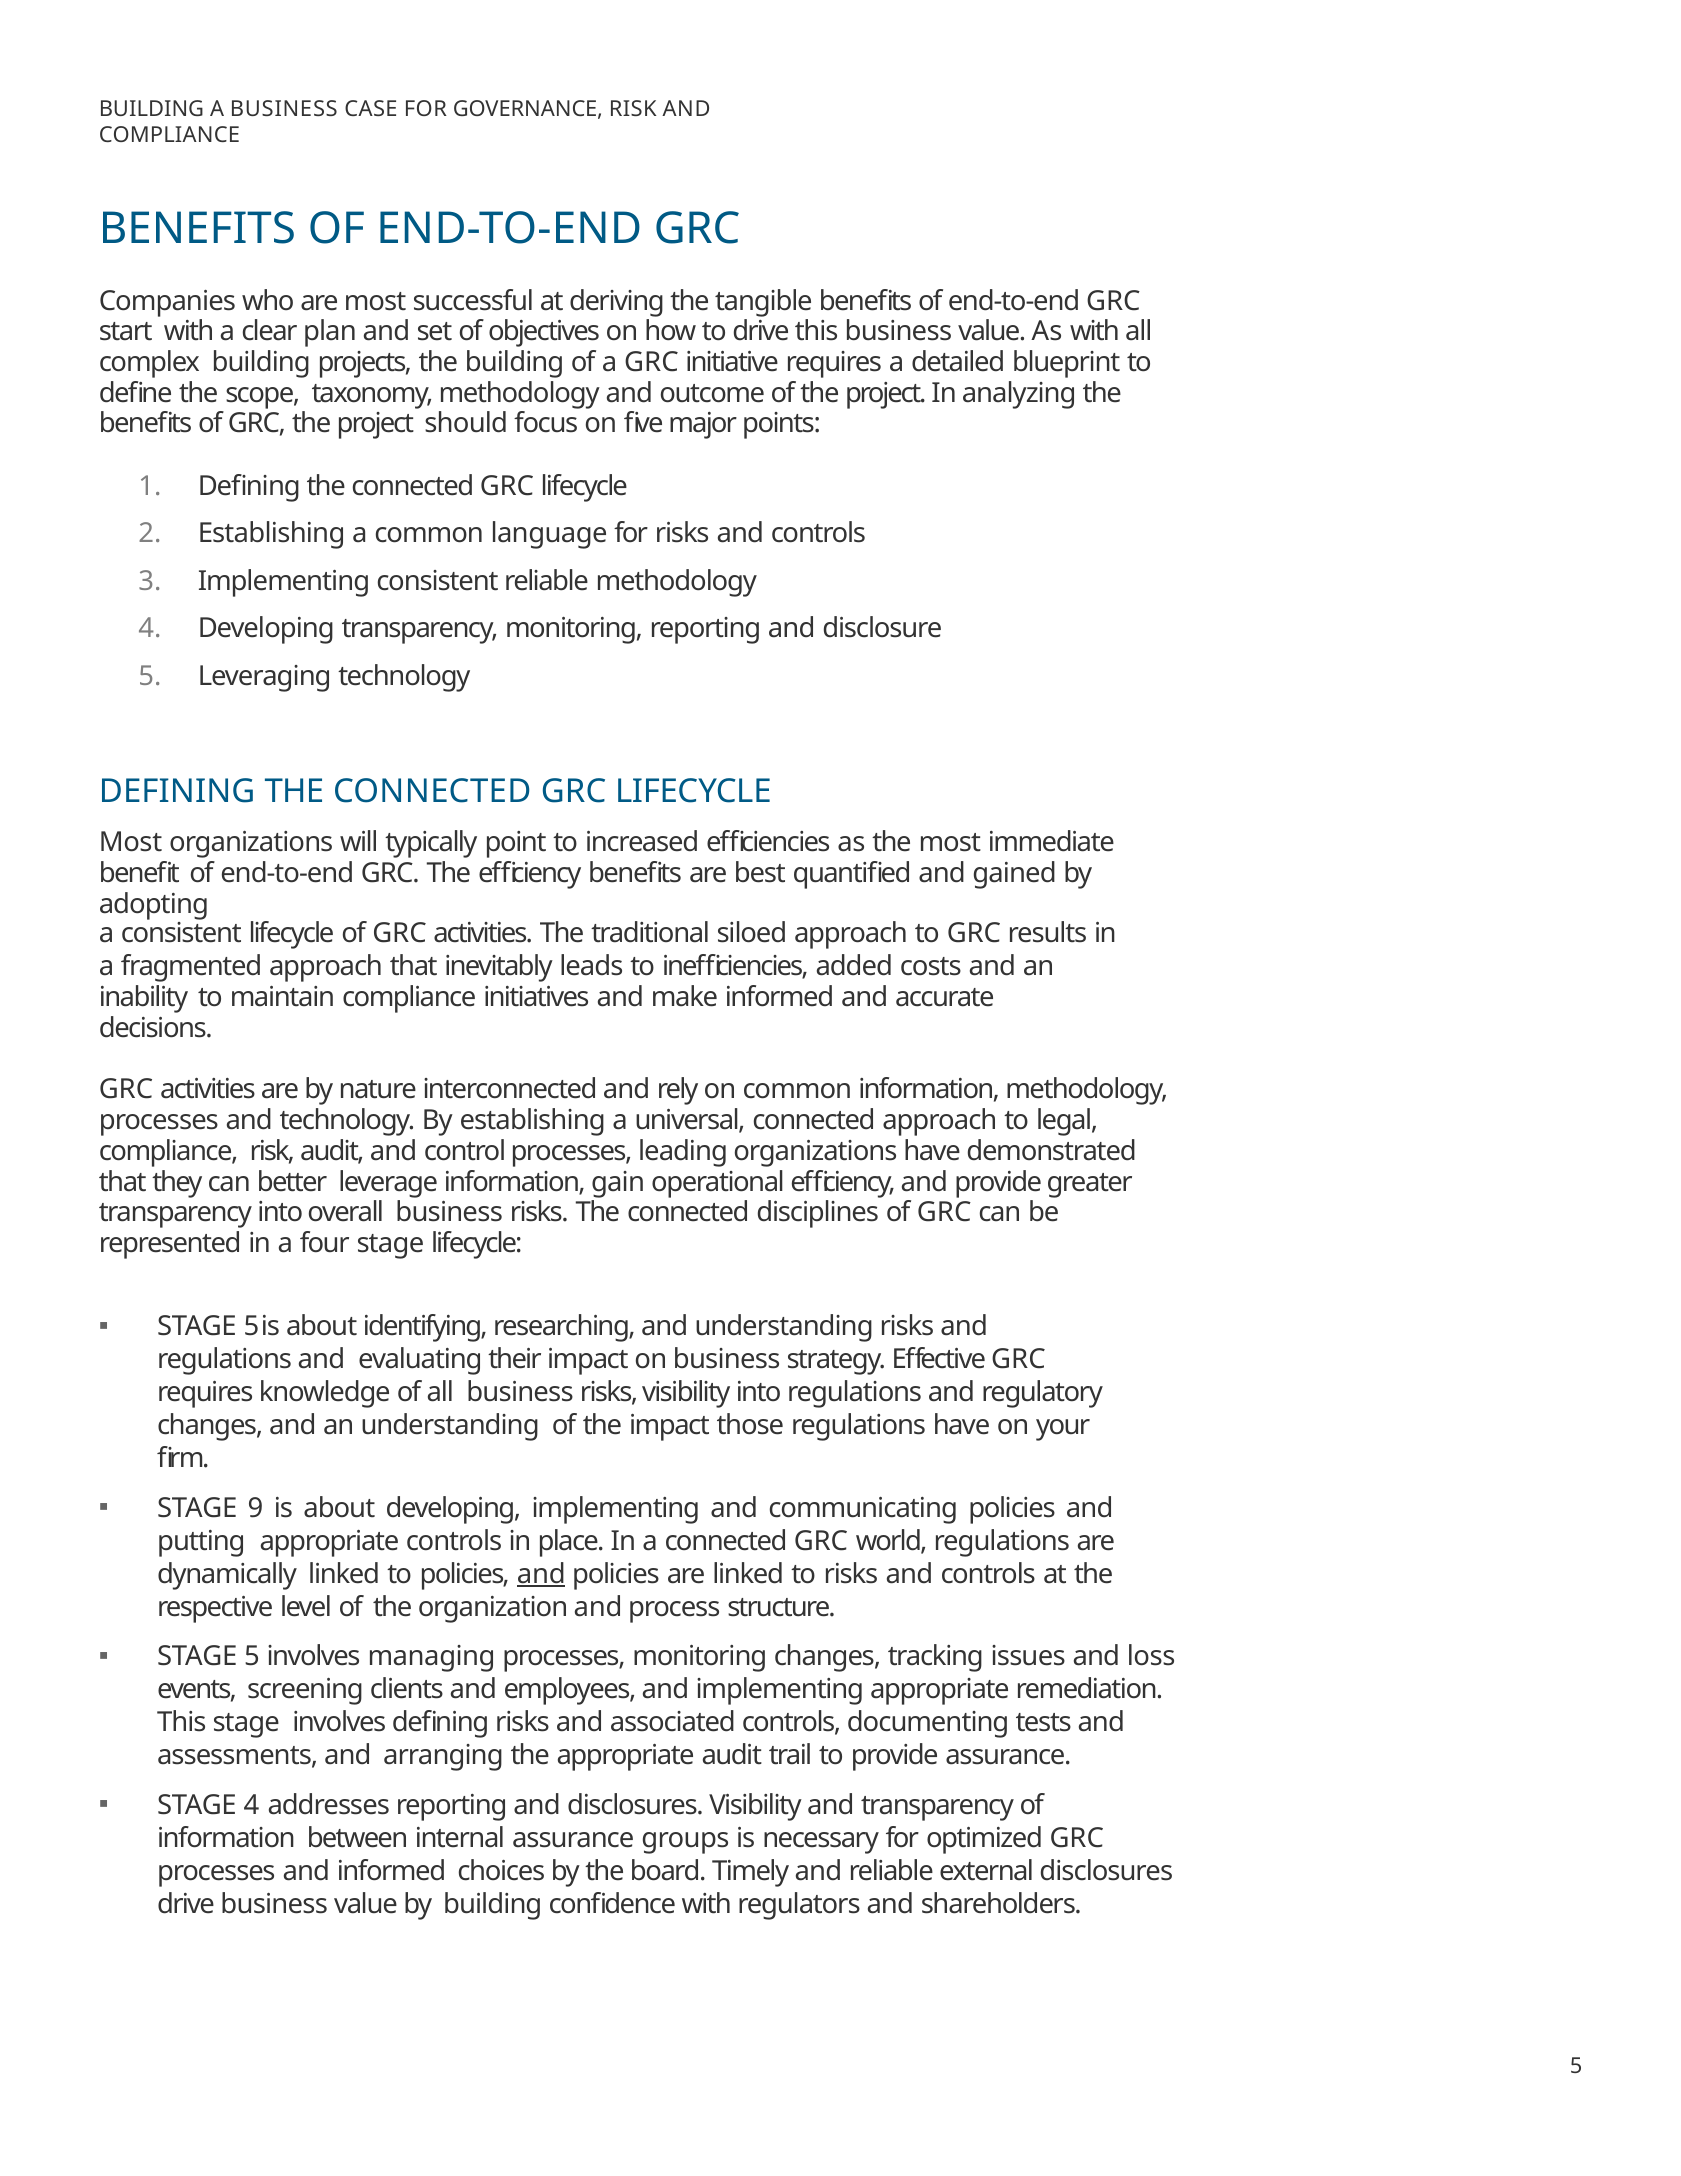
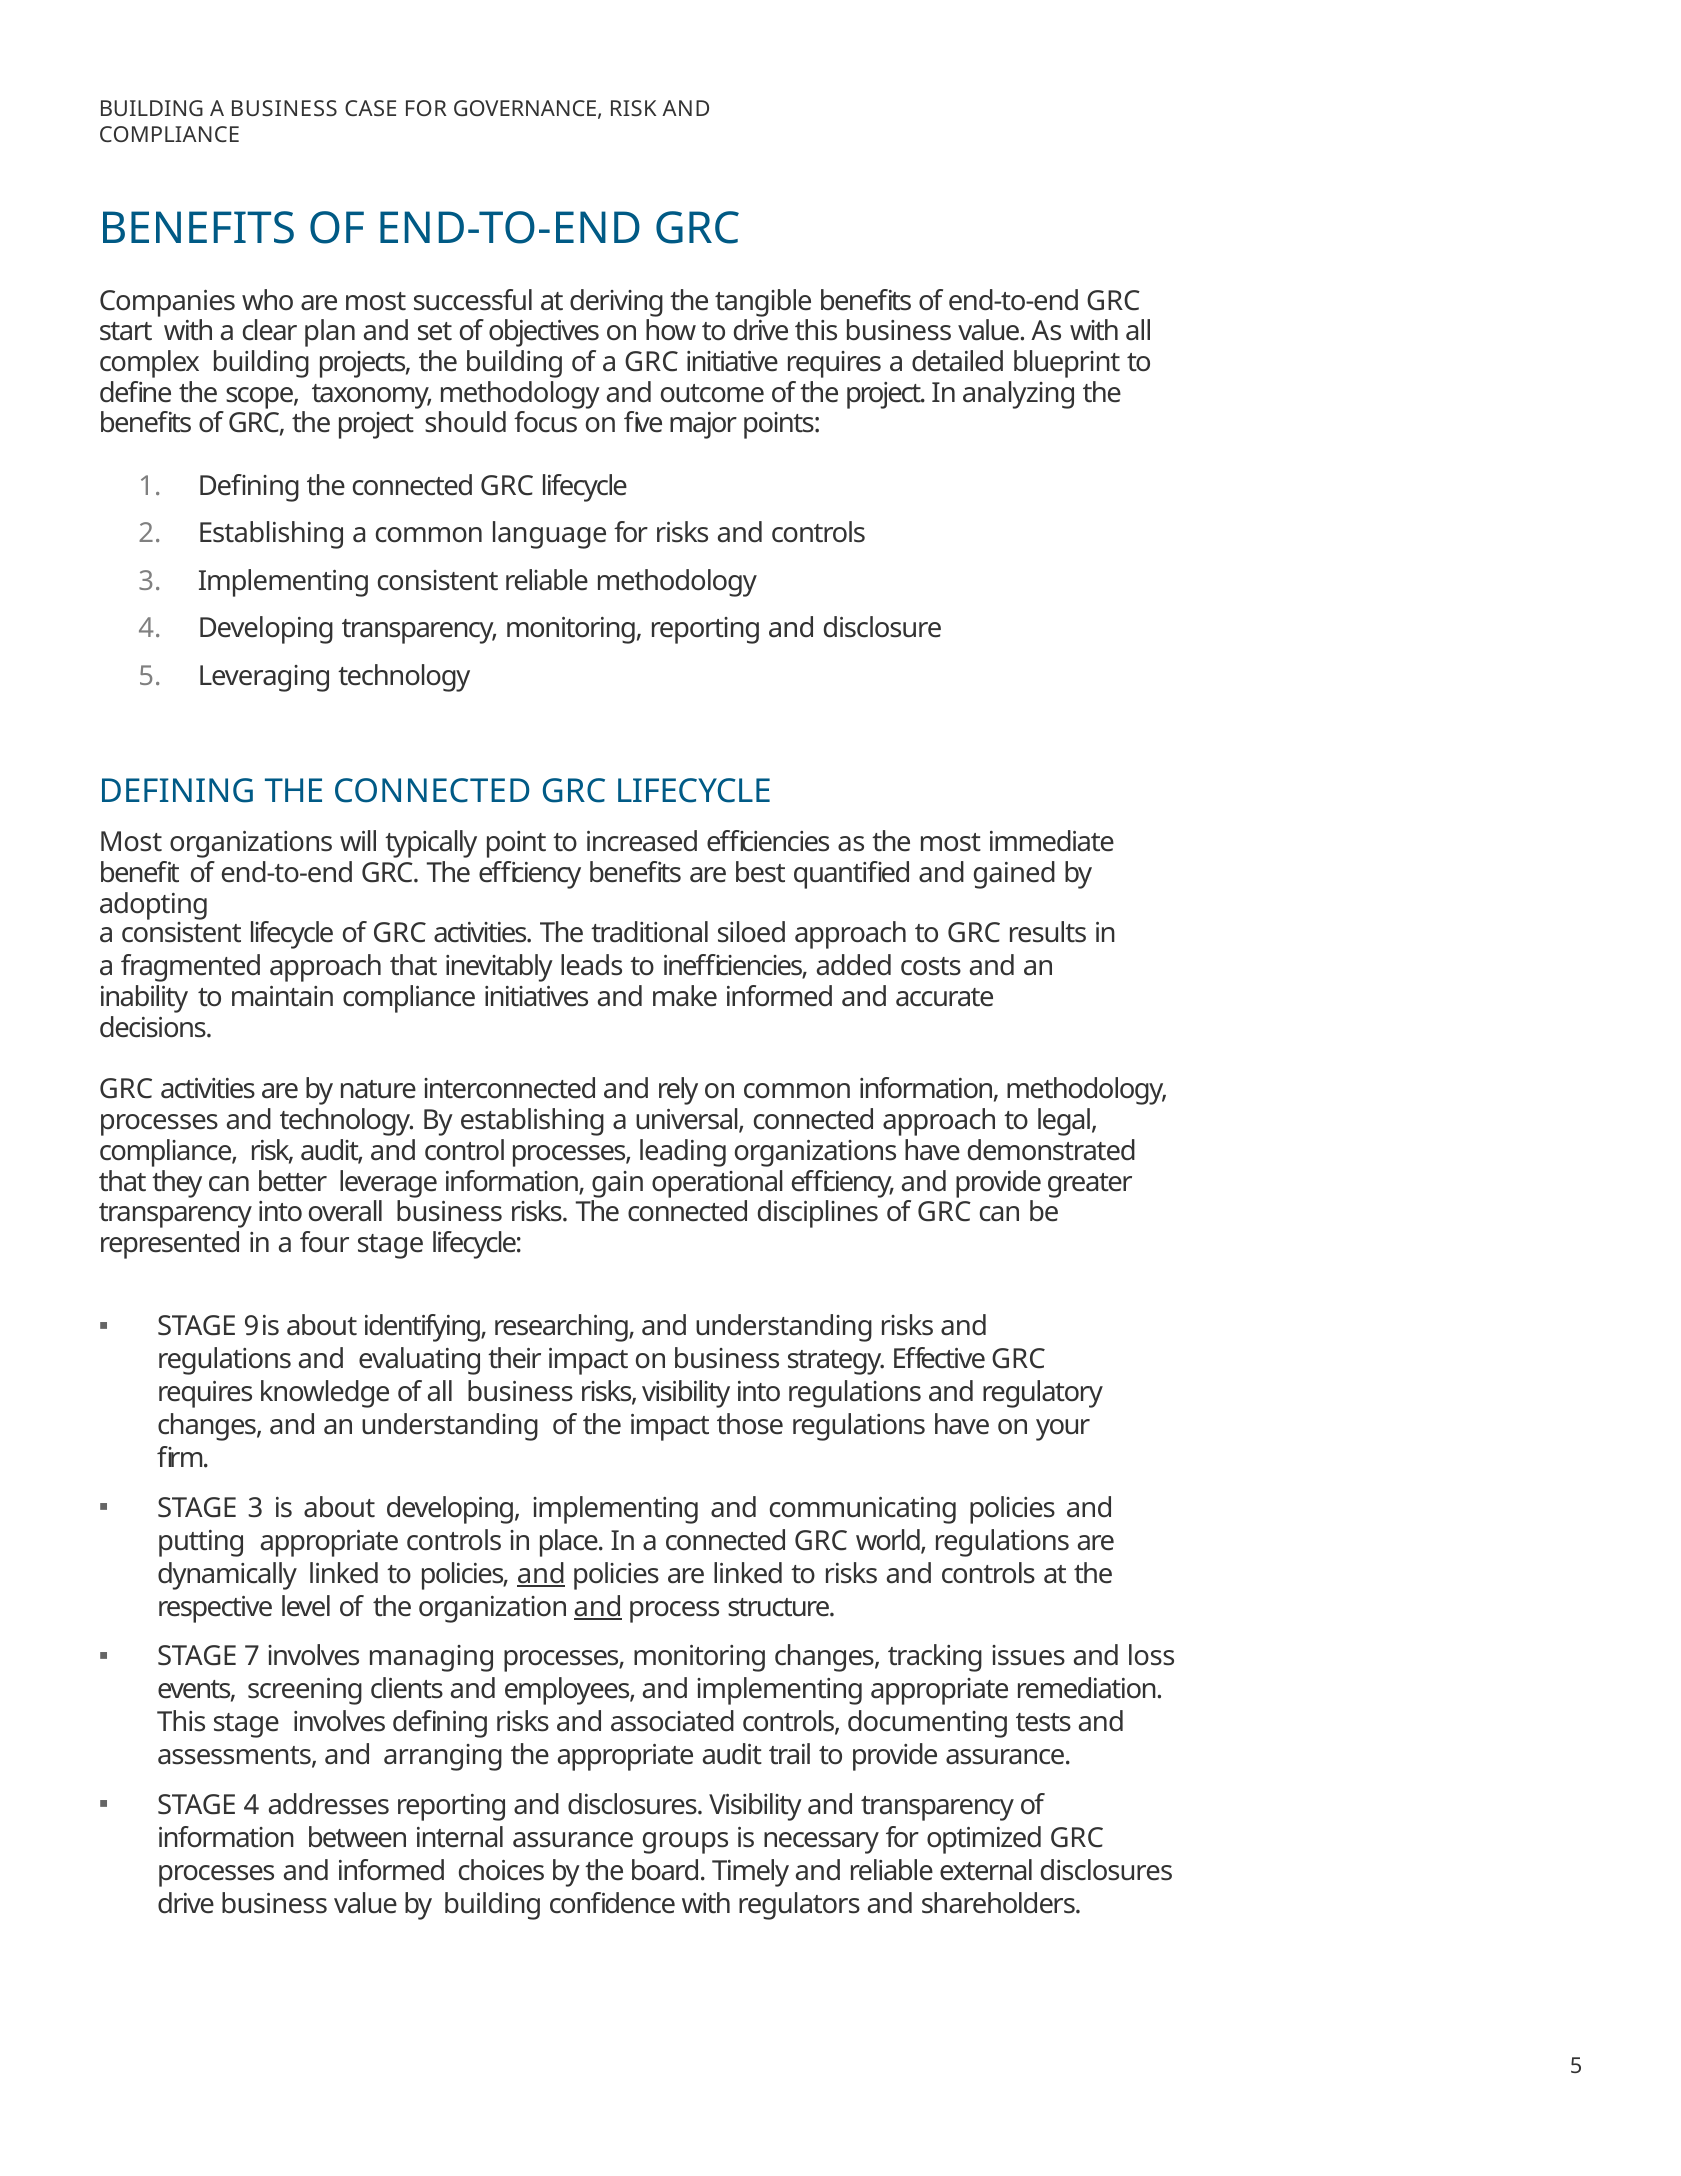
5: 5 -> 9 (252, 1326)
STAGE 9: 9 -> 3 (256, 1508)
and underline: none -> present (598, 1607)
5: 5 -> 7 (252, 1656)
